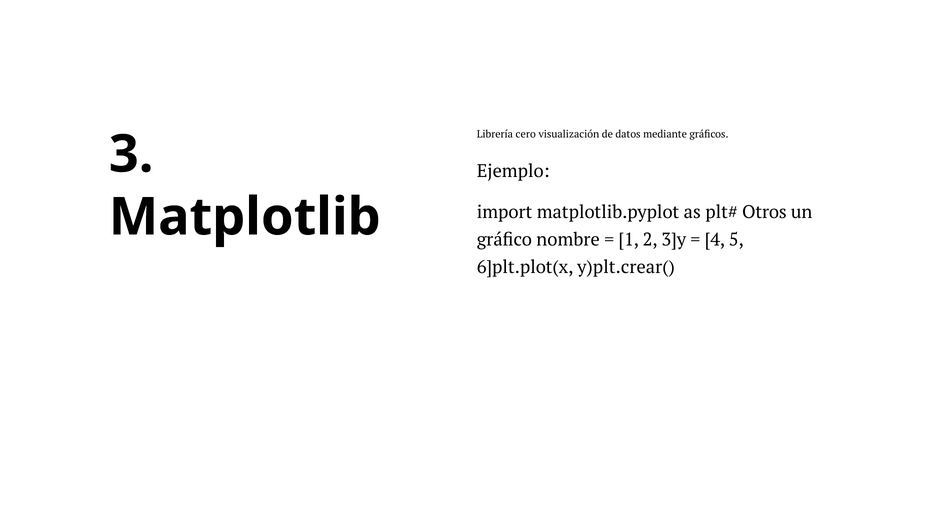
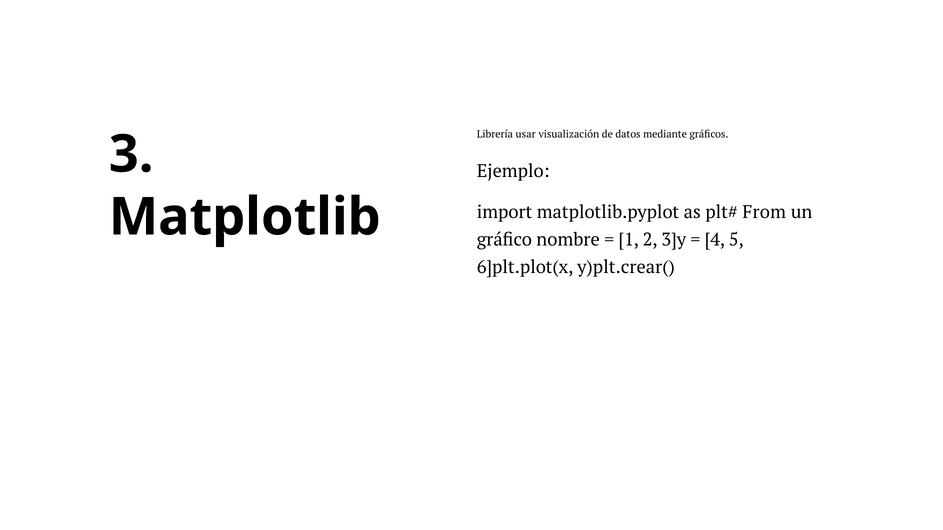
cero: cero -> usar (526, 134)
Otros: Otros -> From (764, 213)
